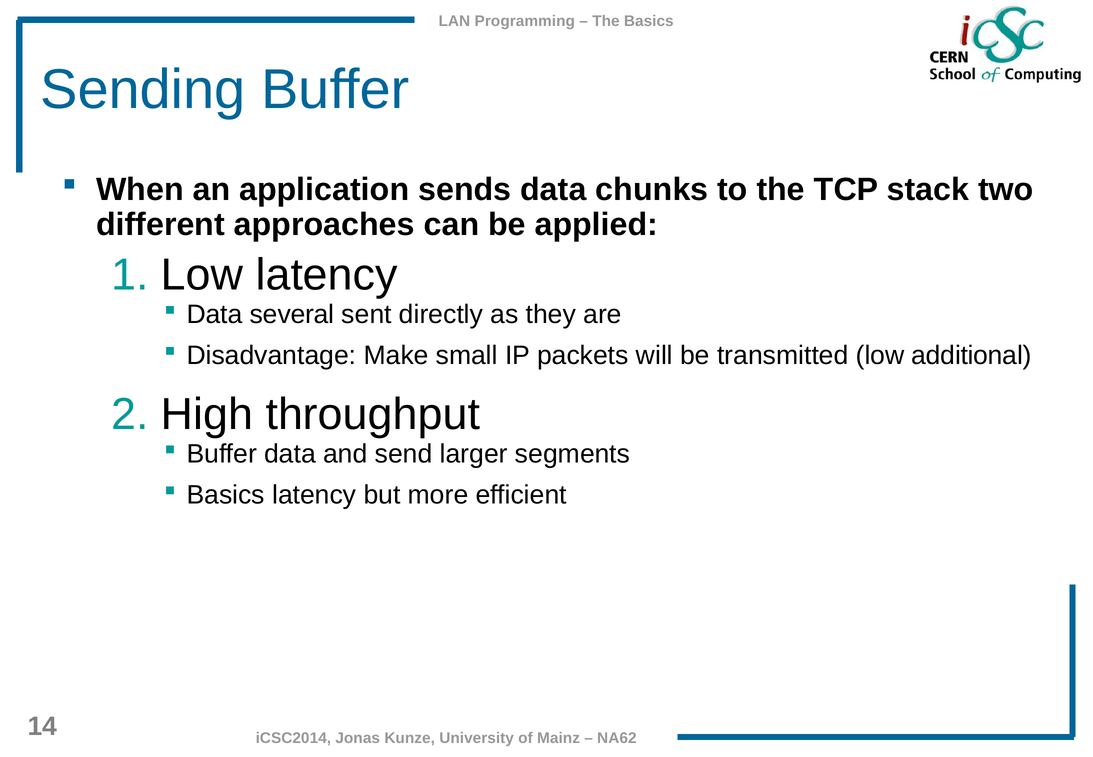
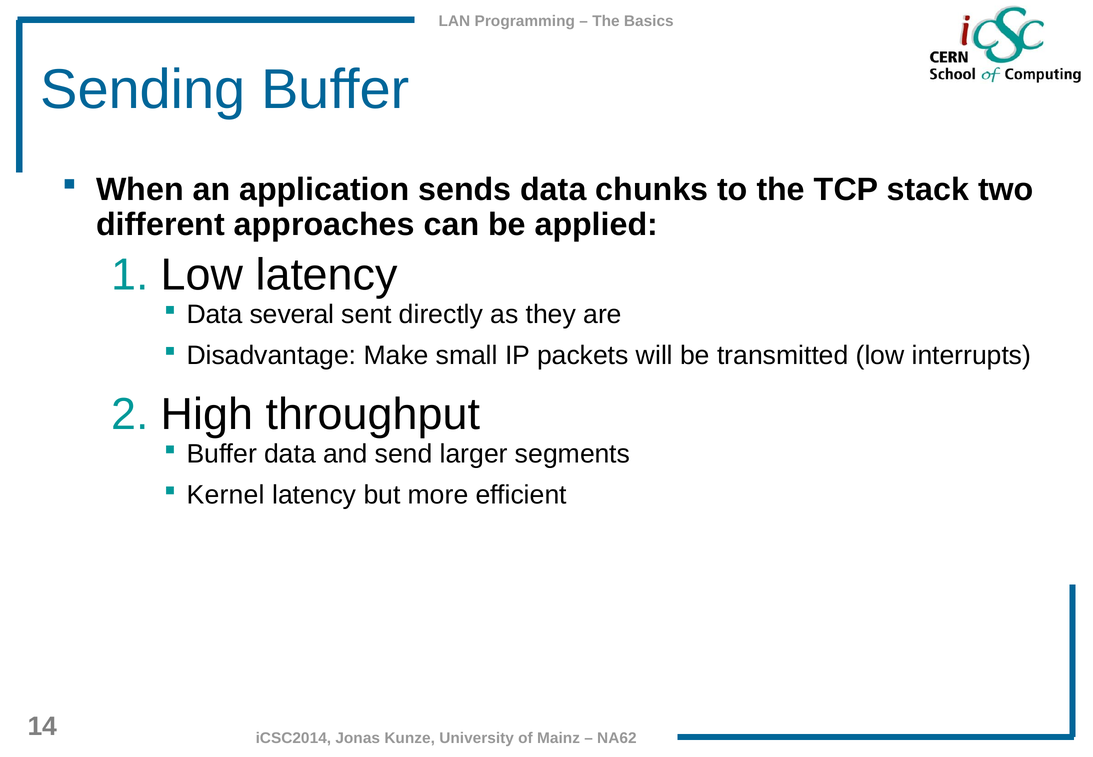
additional: additional -> interrupts (971, 355)
Basics: Basics -> Kernel (226, 495)
